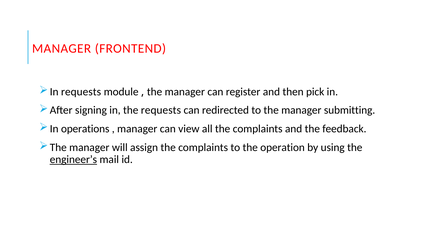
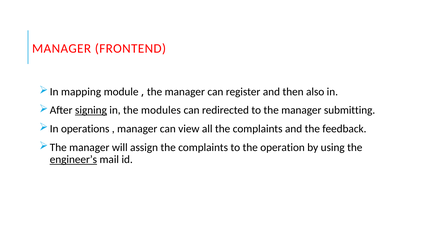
In requests: requests -> mapping (81, 92)
pick: pick -> also (315, 92)
signing underline: none -> present (91, 110)
the requests: requests -> modules (161, 110)
